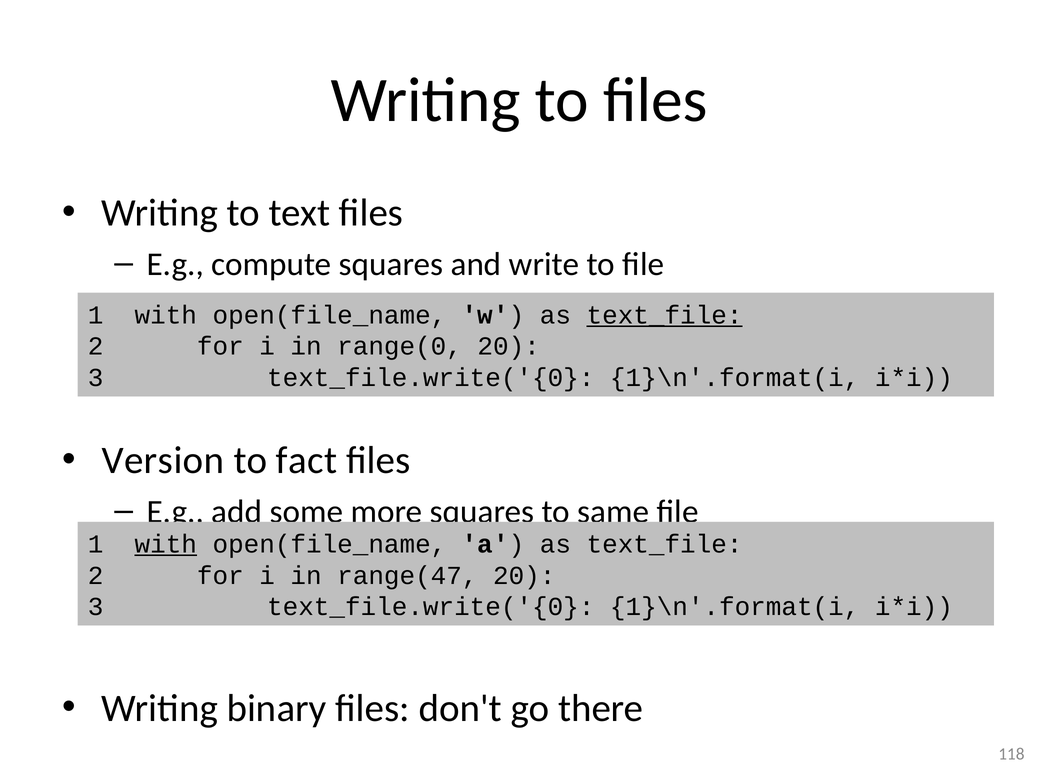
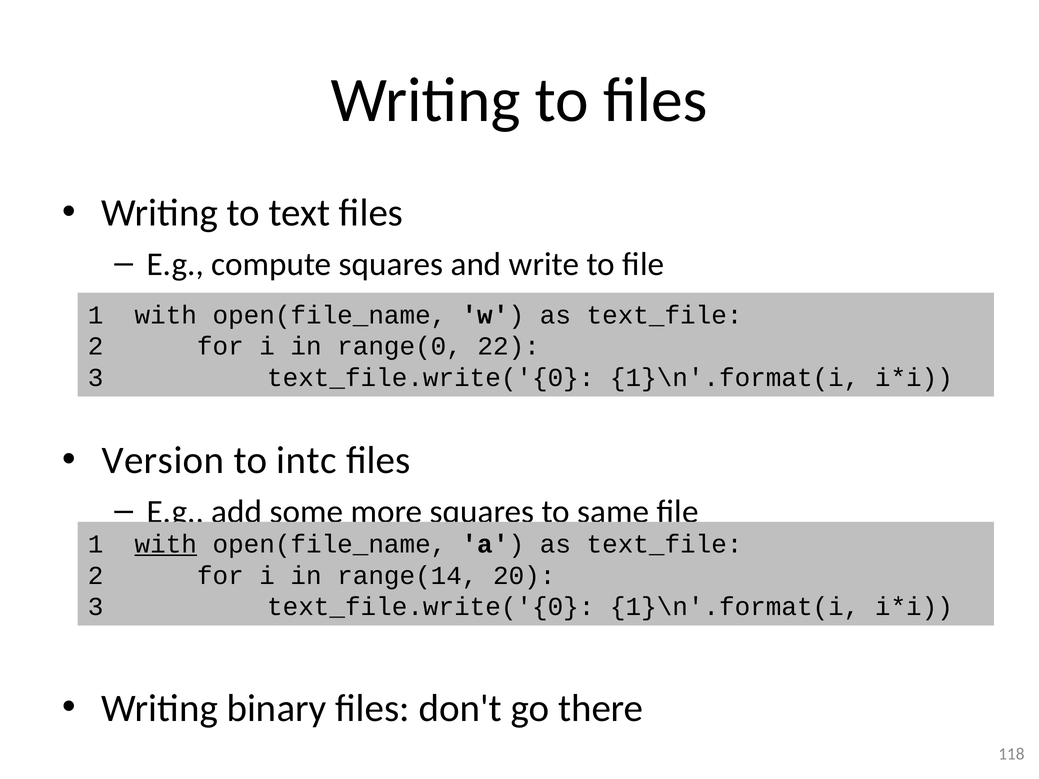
text_file underline: present -> none (665, 315)
range(0 20: 20 -> 22 (509, 347)
fact: fact -> intc (306, 461)
range(47: range(47 -> range(14 (407, 576)
